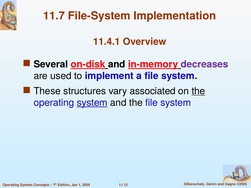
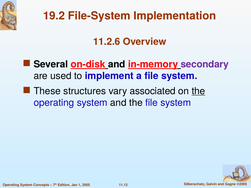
11.7: 11.7 -> 19.2 (54, 16)
11.4.1: 11.4.1 -> 11.2.6 (107, 42)
decreases: decreases -> secondary (205, 64)
system underline: present -> none (92, 103)
